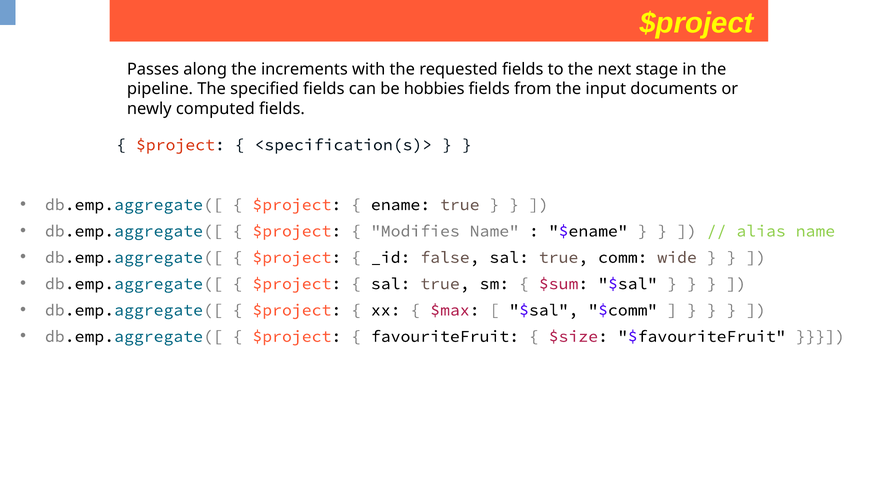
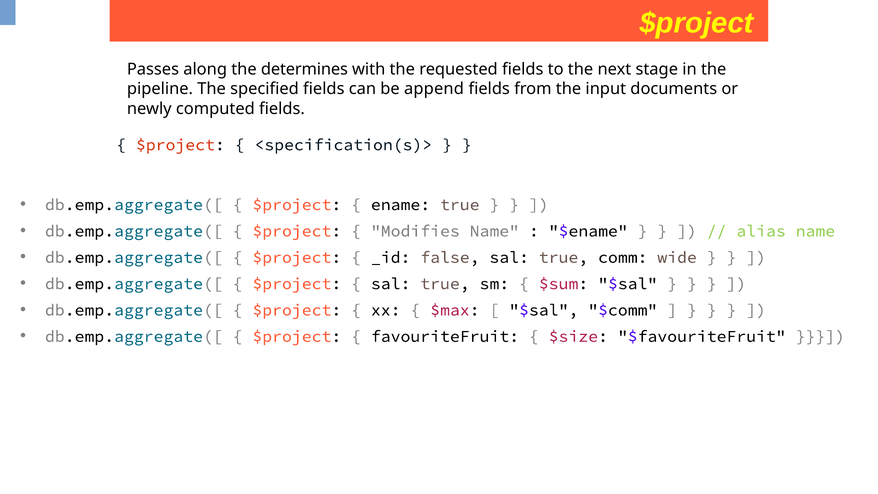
increments: increments -> determines (304, 69)
hobbies: hobbies -> append (434, 89)
